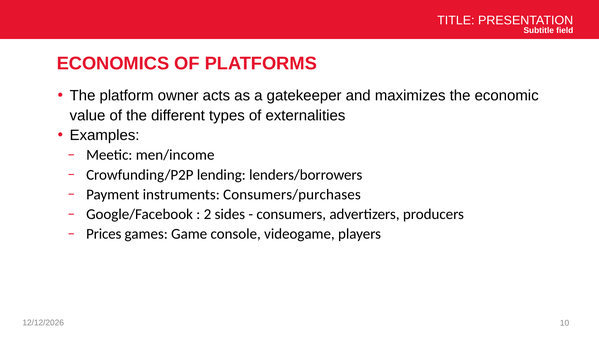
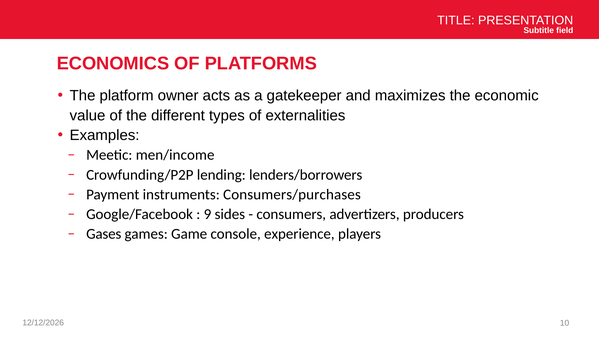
2: 2 -> 9 (207, 214)
Prices: Prices -> Gases (104, 234)
videogame: videogame -> experience (299, 234)
